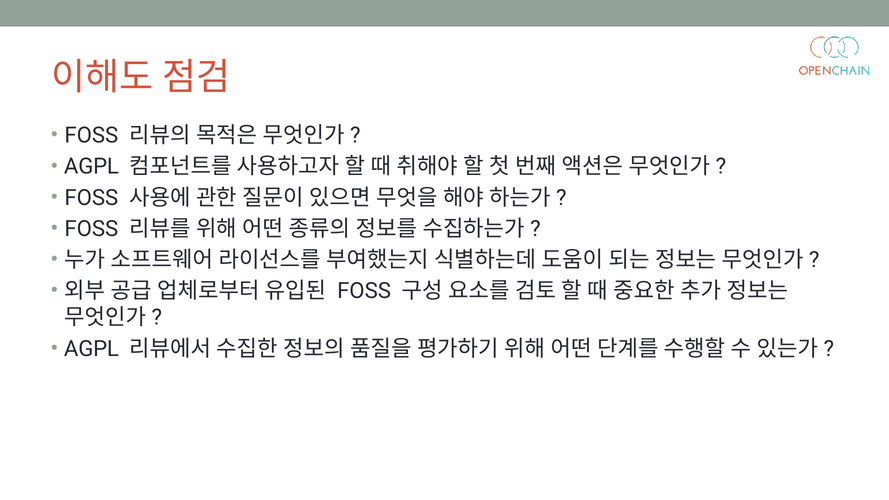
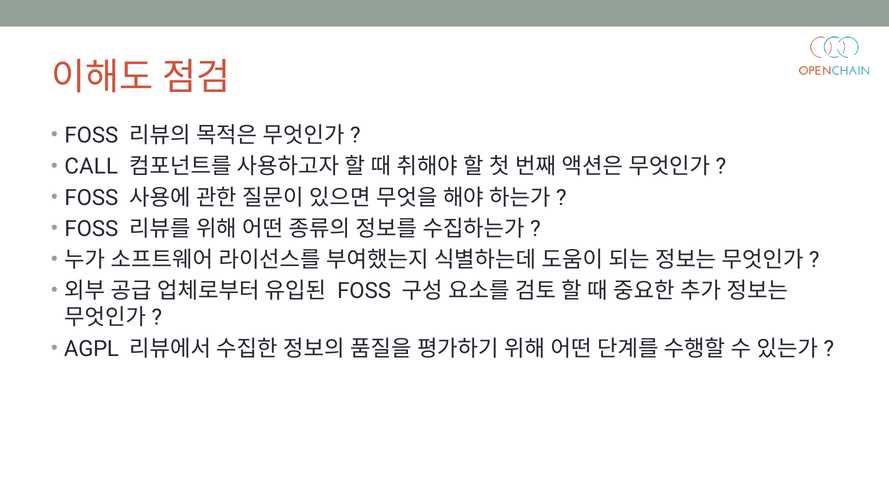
AGPL: AGPL -> CALL (91, 167)
